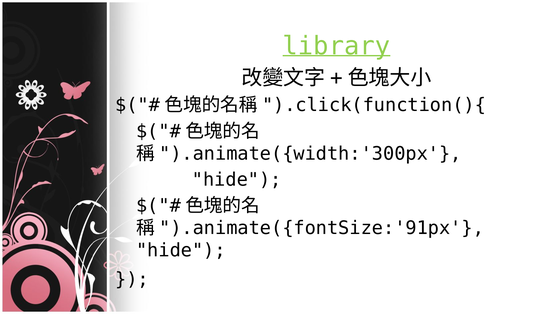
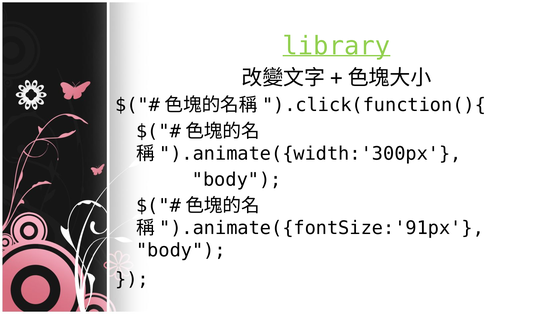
hide: hide -> body (237, 180)
hide: hide -> body (181, 250)
